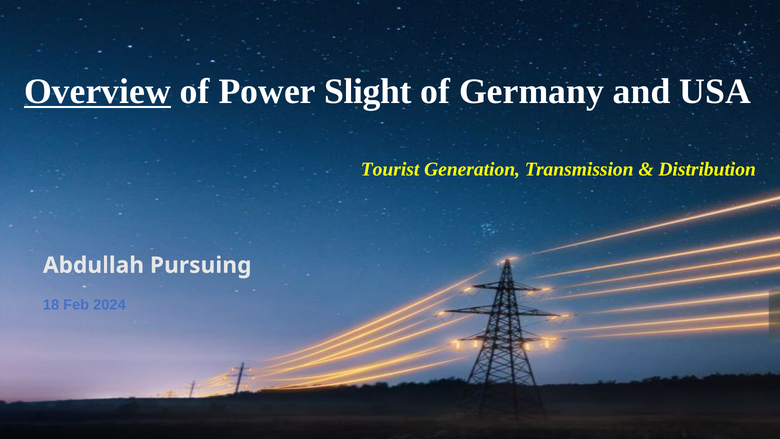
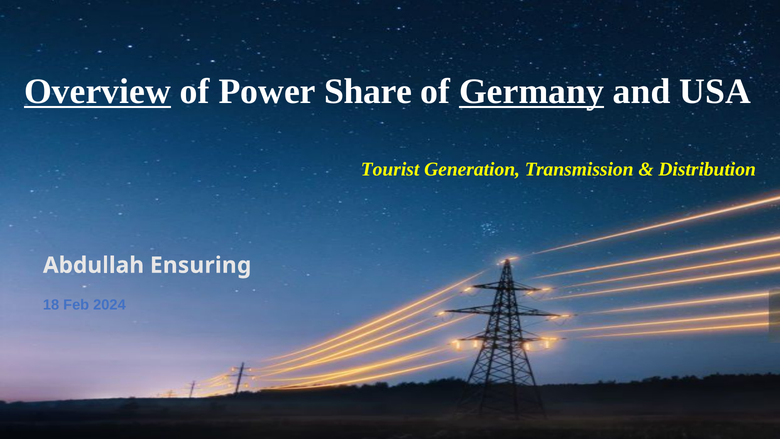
Slight: Slight -> Share (368, 92)
Germany underline: none -> present (532, 92)
Pursuing: Pursuing -> Ensuring (201, 265)
